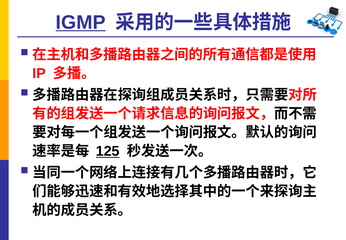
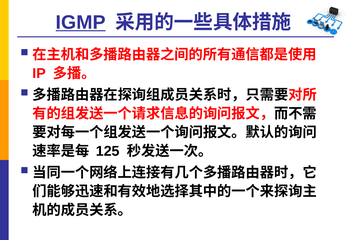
125 underline: present -> none (108, 151)
